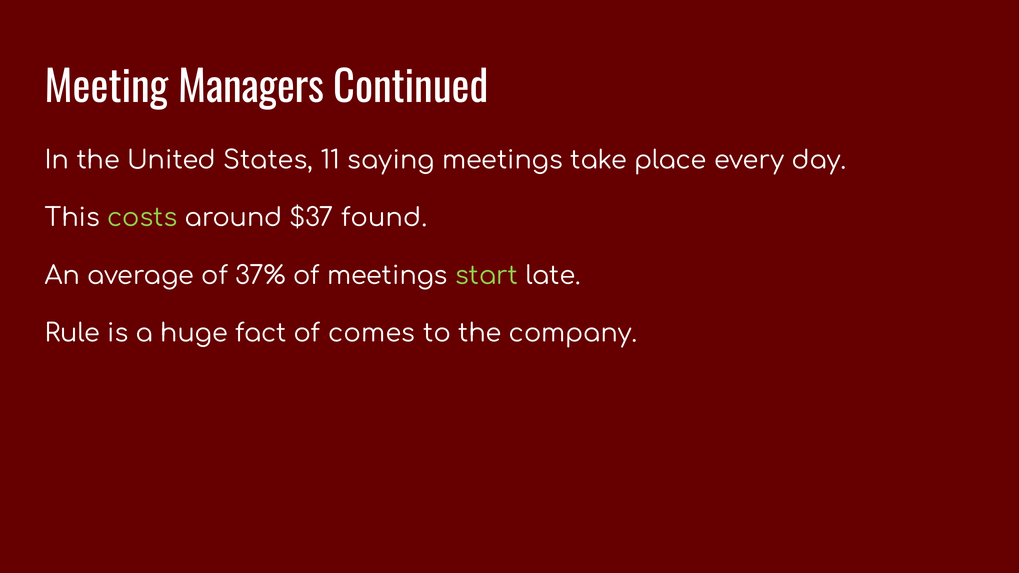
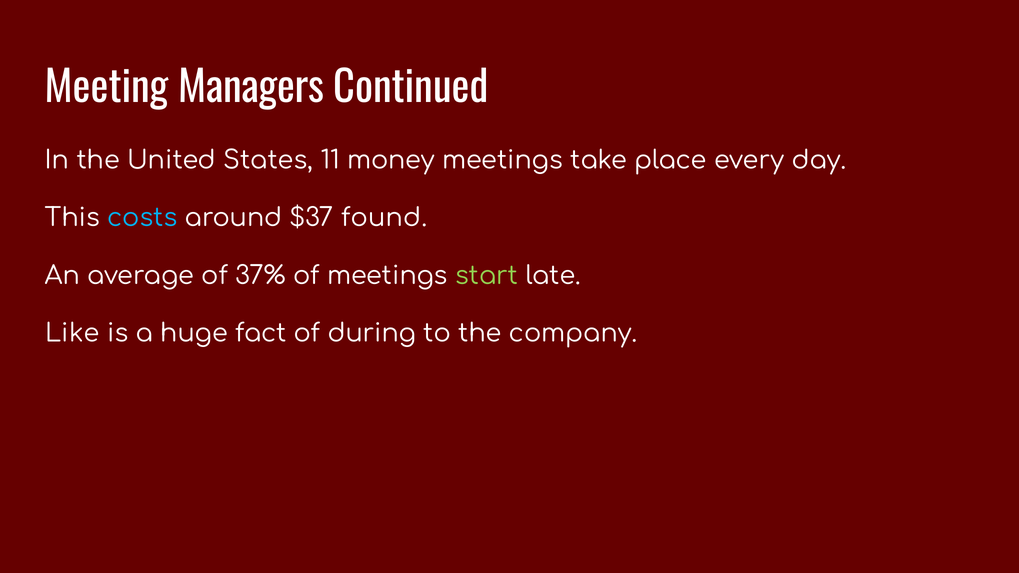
saying: saying -> money (391, 160)
costs colour: light green -> light blue (142, 218)
Rule: Rule -> Like (72, 334)
comes: comes -> during (372, 334)
